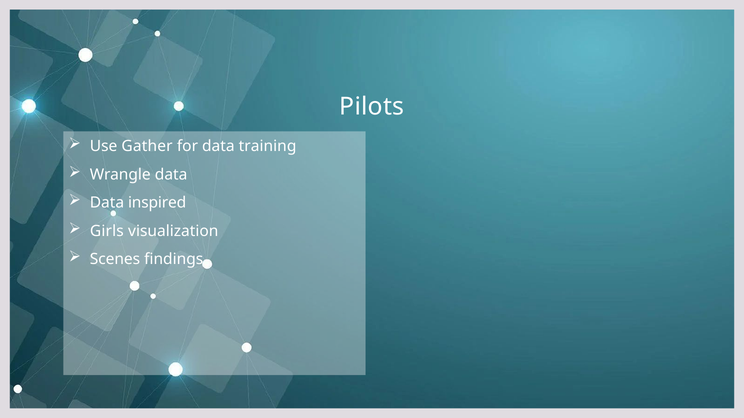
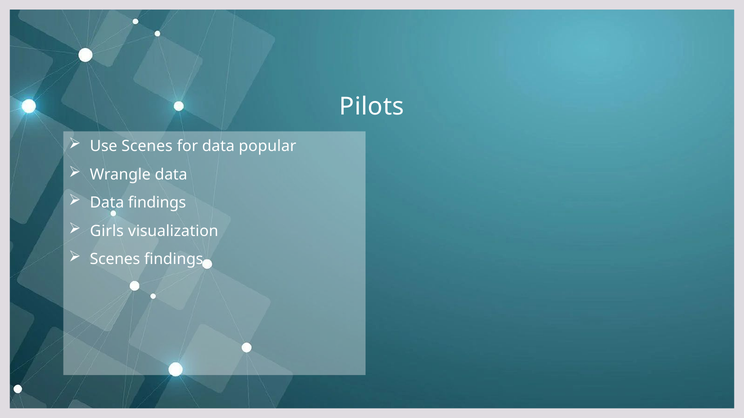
Use Gather: Gather -> Scenes (147, 147)
training: training -> popular (268, 147)
Data inspired: inspired -> findings (157, 203)
